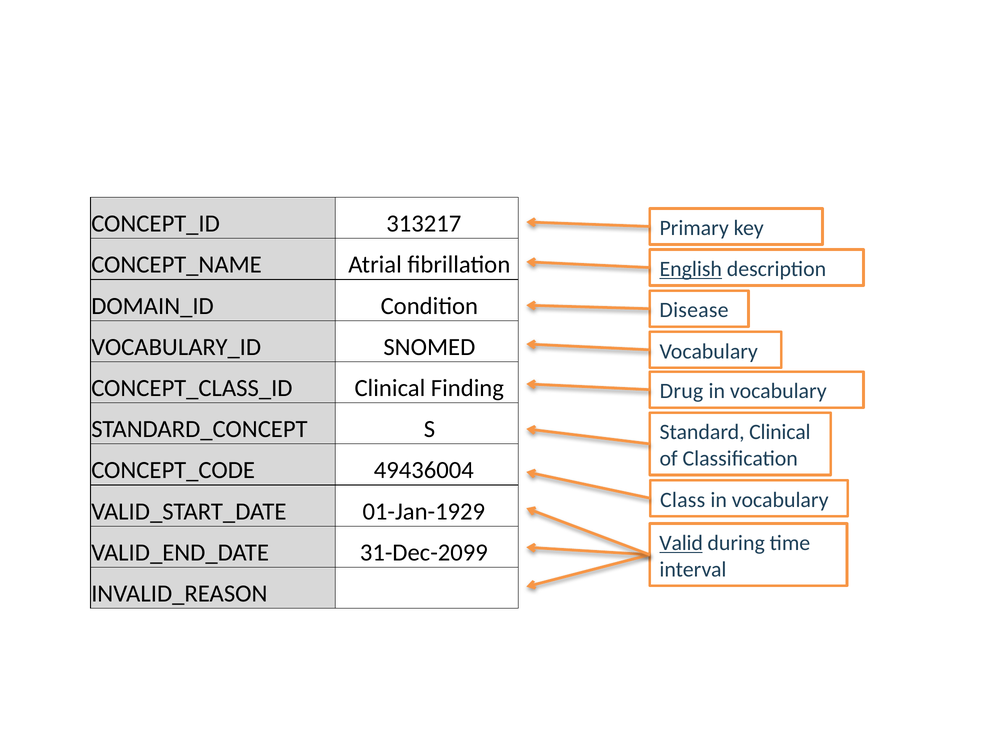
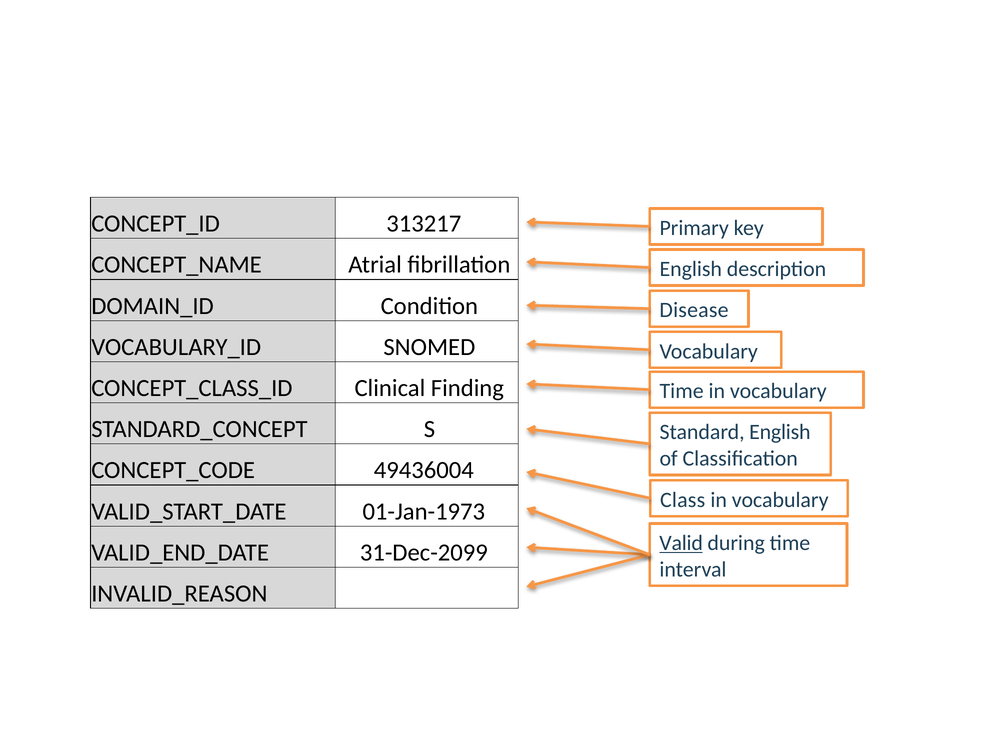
English underline: present -> none (691, 269)
Drug: Drug -> Time (682, 391)
Standard Clinical: Clinical -> English (780, 432)
01-Jan-1929: 01-Jan-1929 -> 01-Jan-1973 (424, 512)
